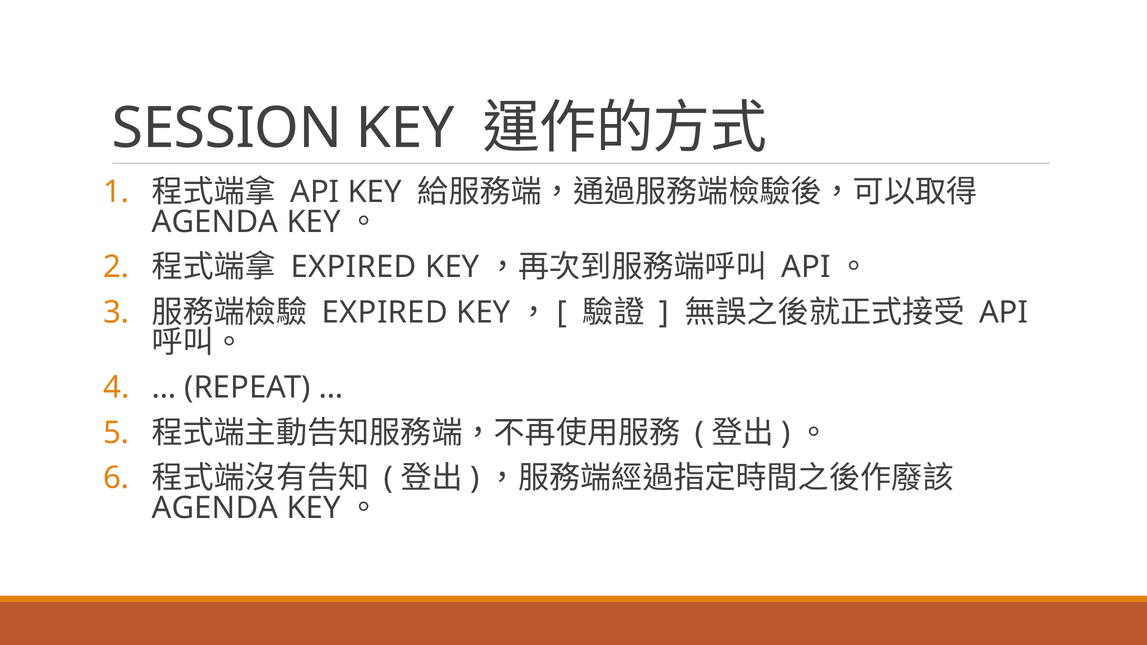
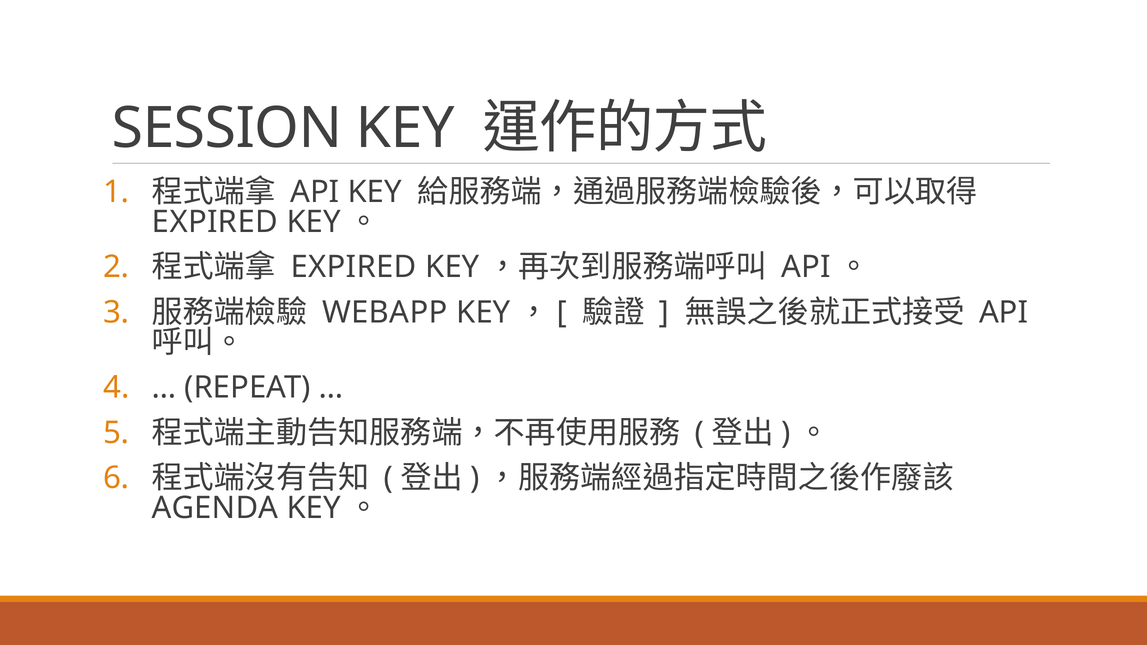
AGENDA: AGENDA -> EXPIRED (215, 222)
EXPIRED: EXPIRED -> WEBAPP (385, 312)
